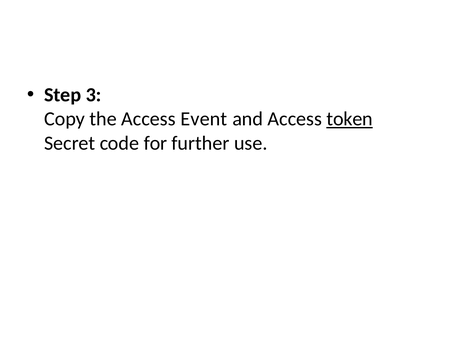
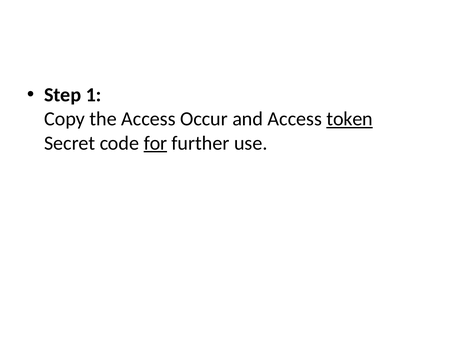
3: 3 -> 1 (94, 95)
Event: Event -> Occur (204, 119)
for underline: none -> present (155, 143)
